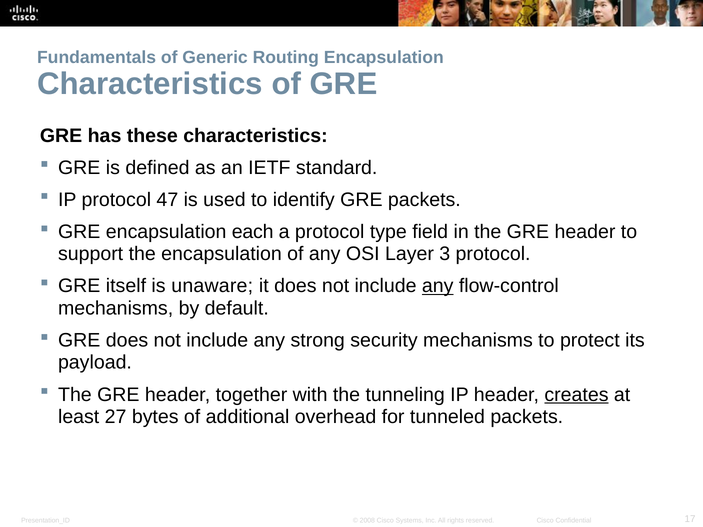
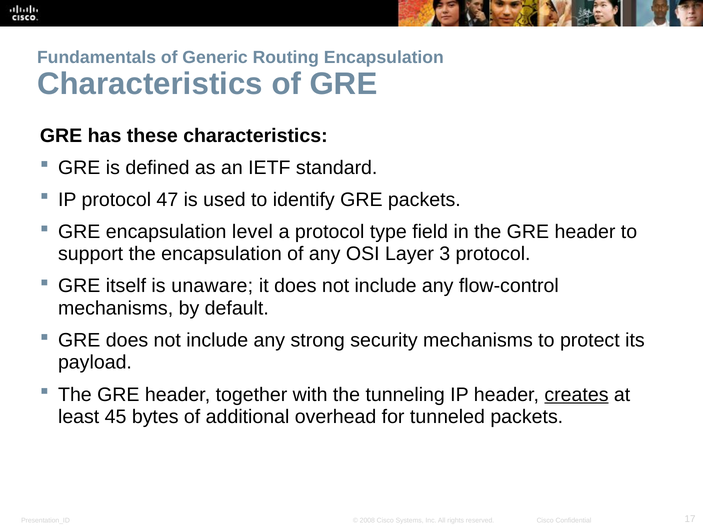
each: each -> level (252, 232)
any underline: present -> none (438, 286)
27: 27 -> 45 (116, 417)
